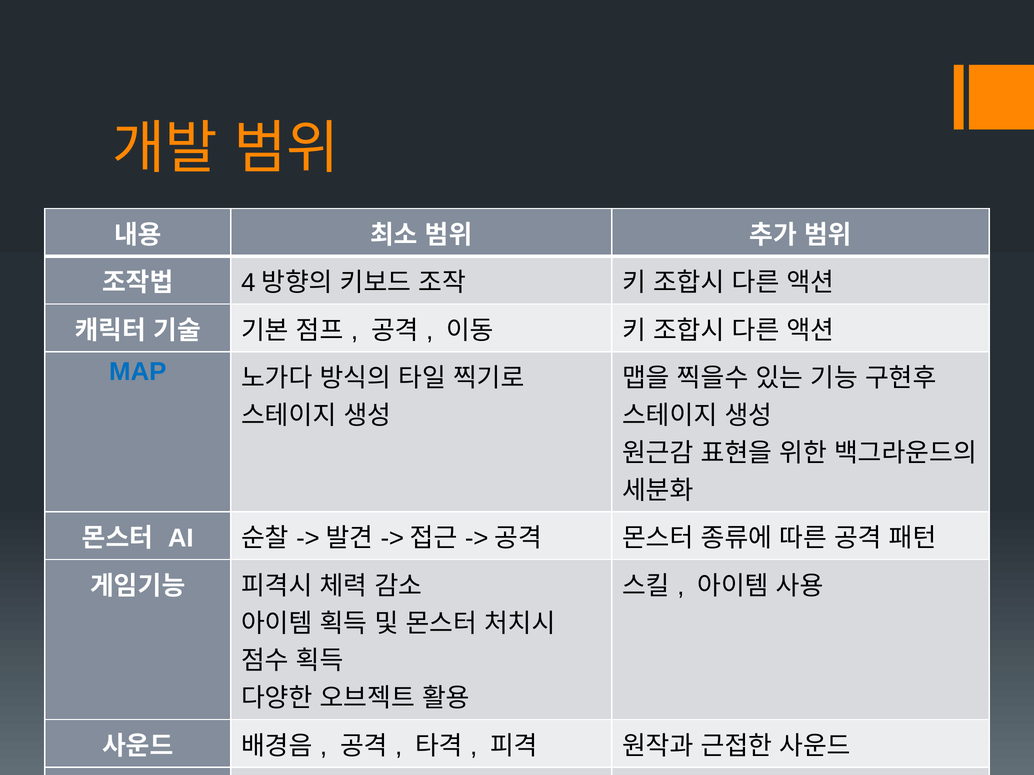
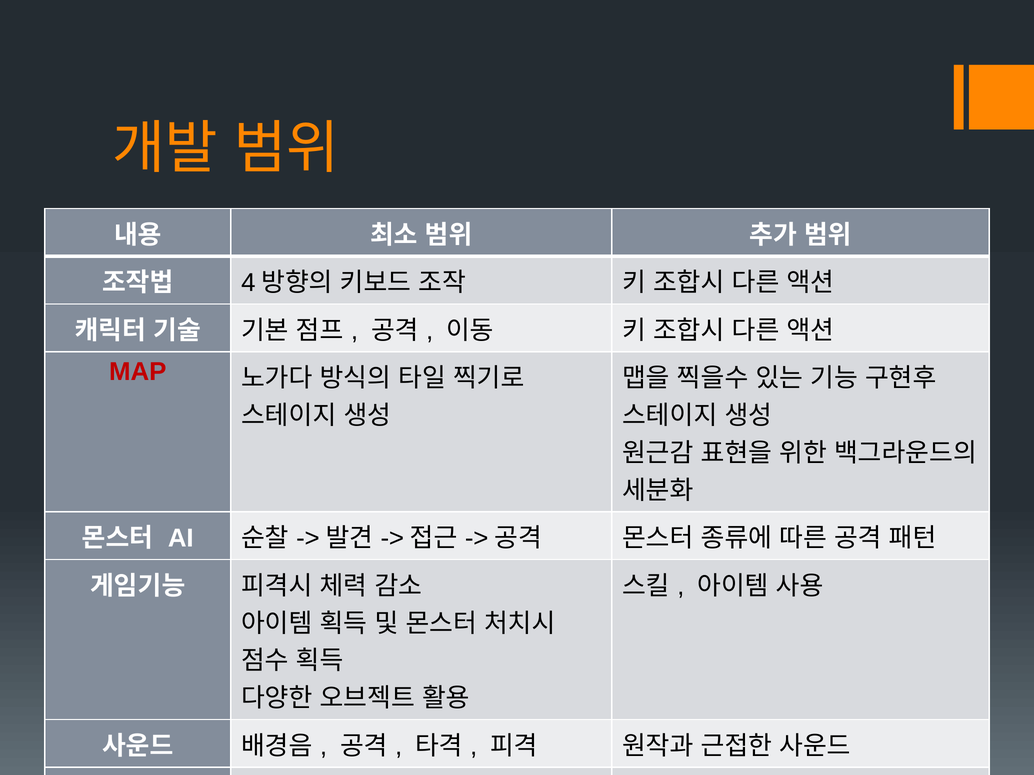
MAP colour: blue -> red (138, 372)
